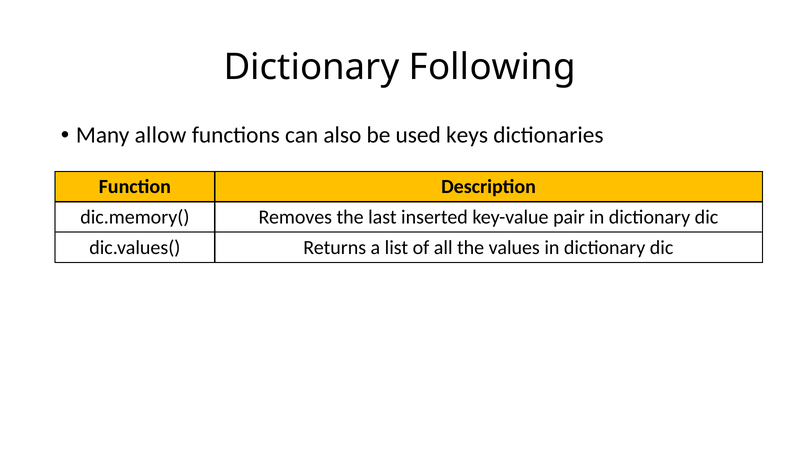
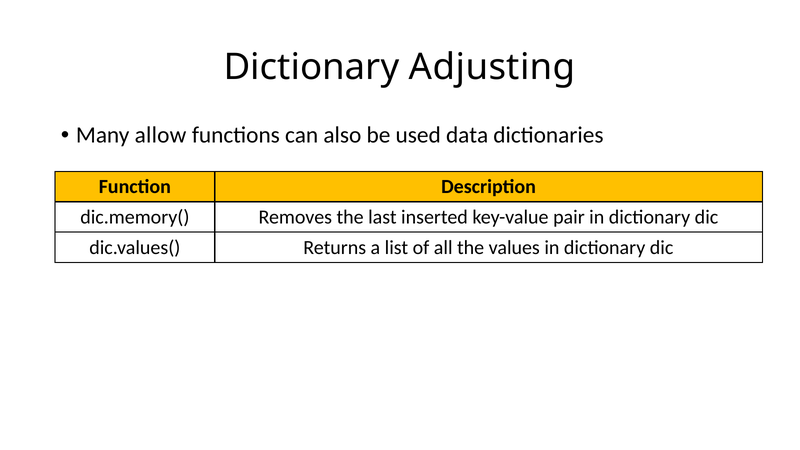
Following: Following -> Adjusting (492, 67)
keys: keys -> data (467, 135)
